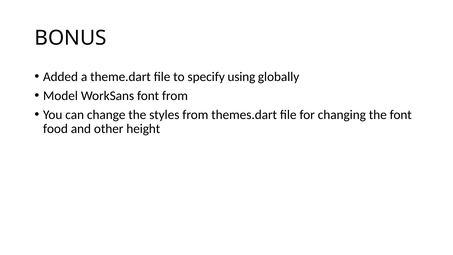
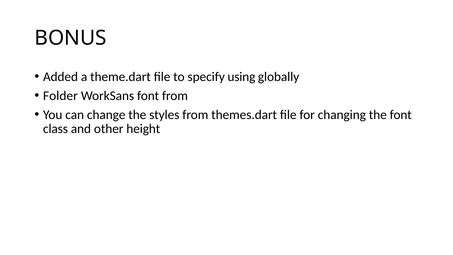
Model: Model -> Folder (60, 96)
food: food -> class (55, 129)
